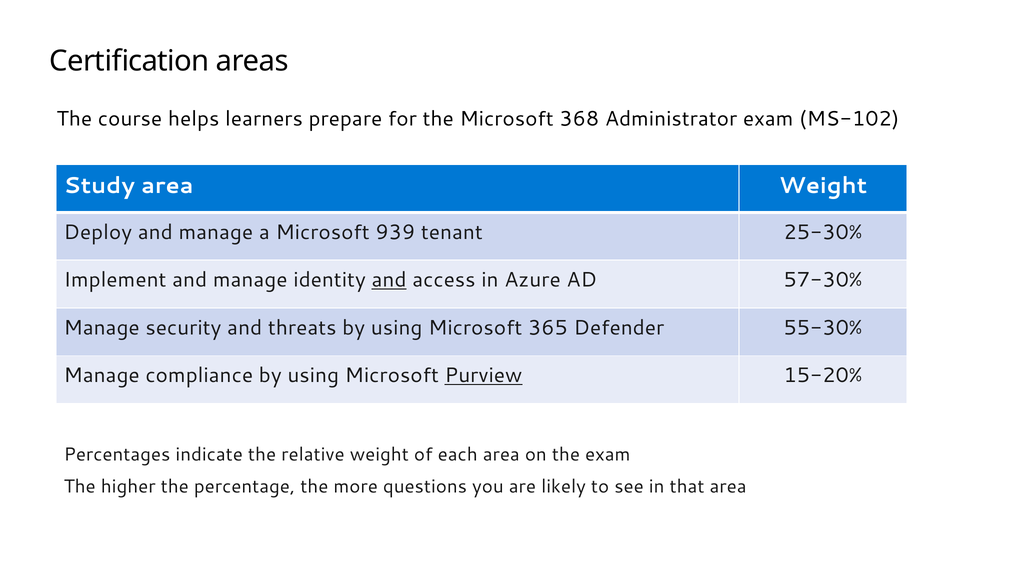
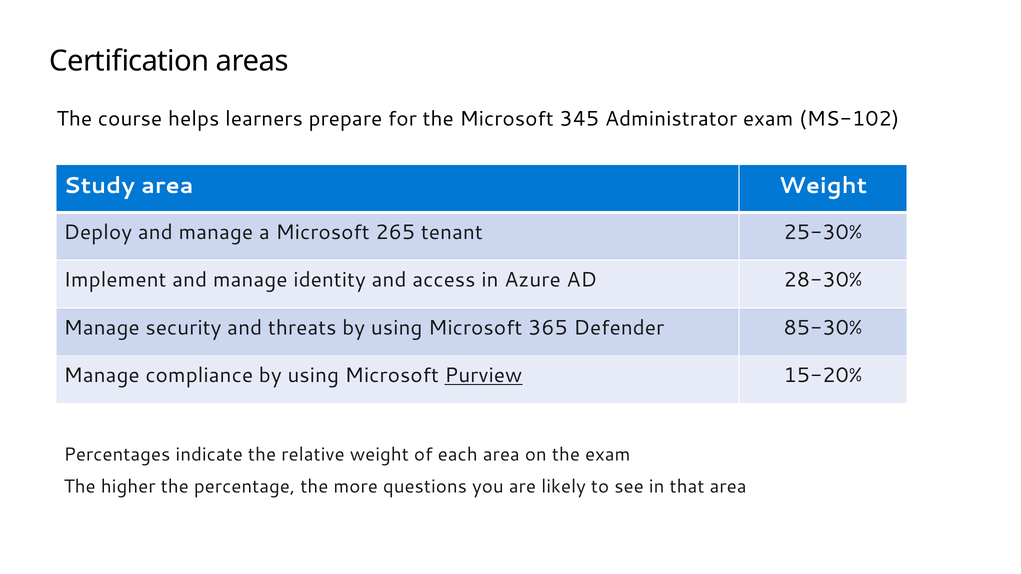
368: 368 -> 345 (579, 119)
939: 939 -> 265 (395, 232)
and underline: present -> none (389, 280)
57-30%: 57-30% -> 28-30% (823, 280)
55-30%: 55-30% -> 85-30% (823, 328)
